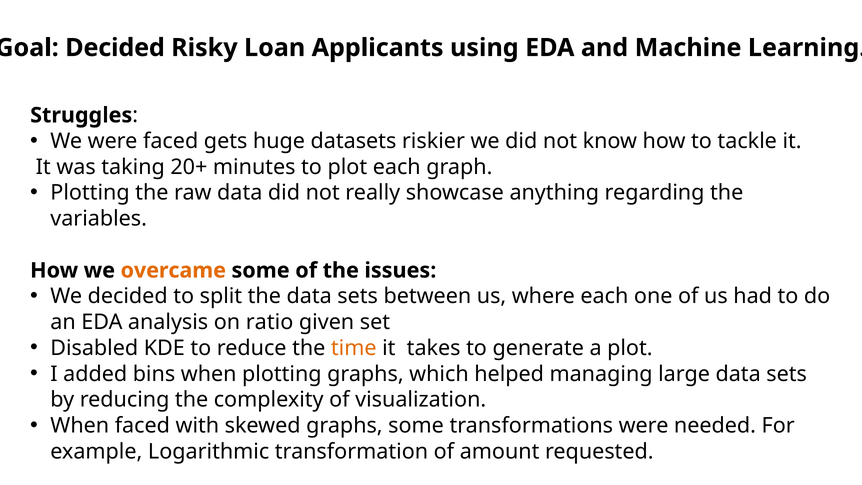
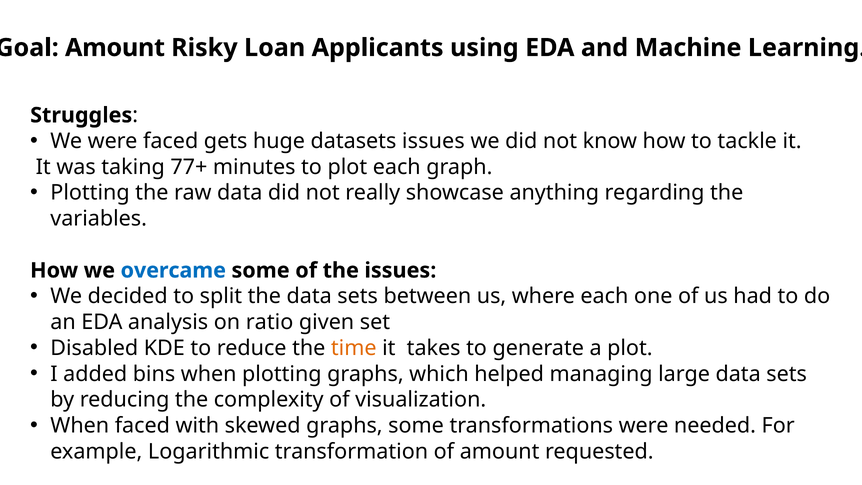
Decided: Decided -> Amount (115, 48)
datasets riskier: riskier -> issues (433, 141)
20+: 20+ -> 77+ (189, 167)
overcame colour: orange -> blue (173, 270)
